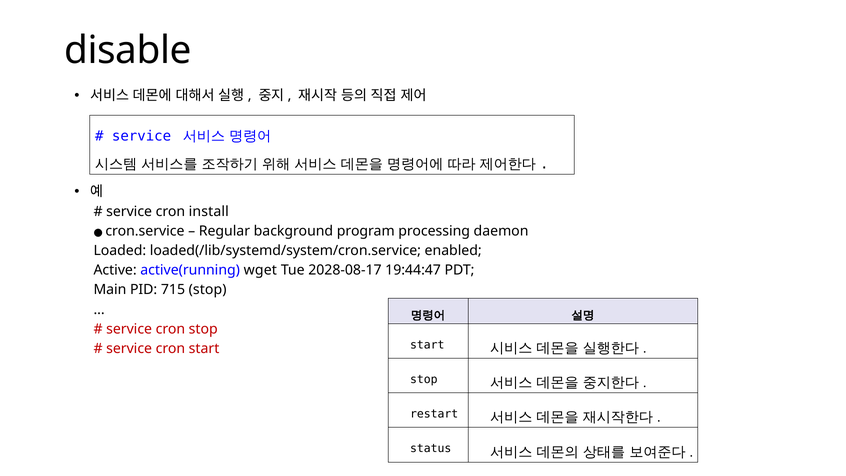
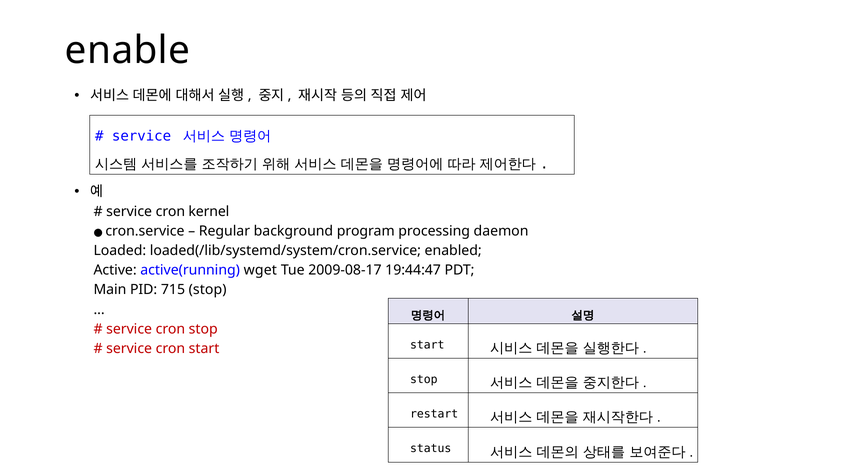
disable: disable -> enable (128, 50)
install: install -> kernel (209, 211)
2028-08-17: 2028-08-17 -> 2009-08-17 (345, 270)
